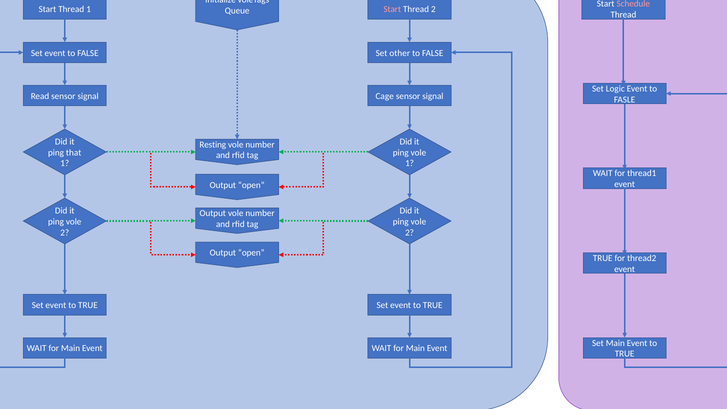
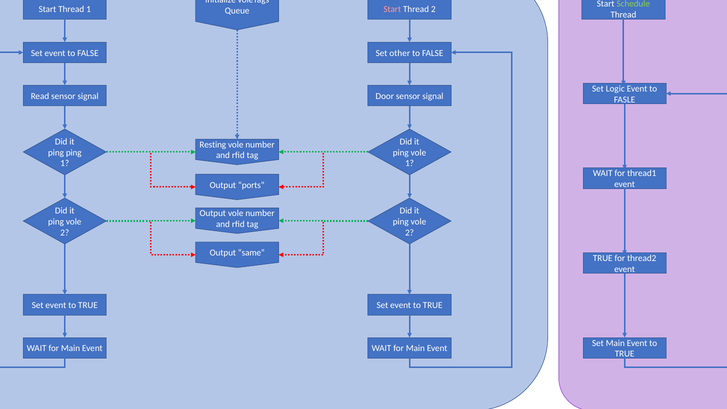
Schedule colour: pink -> light green (633, 4)
Cage: Cage -> Door (385, 96)
that: that -> ping (74, 153)
open: open -> ports (251, 185)
open: open -> same (251, 253)
